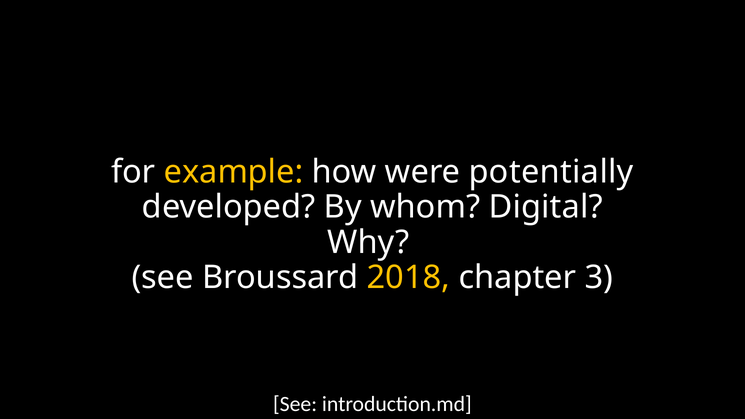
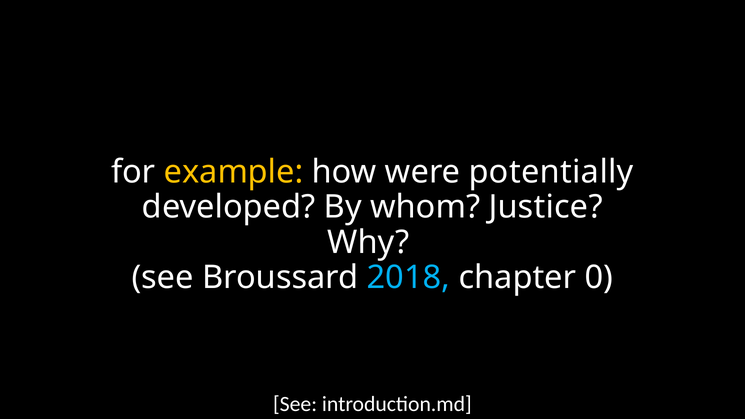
Digital: Digital -> Justice (546, 207)
2018 colour: yellow -> light blue (408, 278)
3: 3 -> 0 (599, 278)
